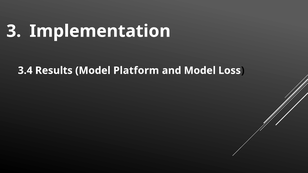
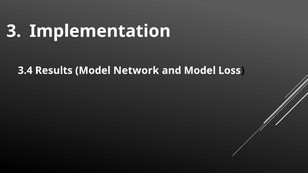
Platform: Platform -> Network (136, 71)
